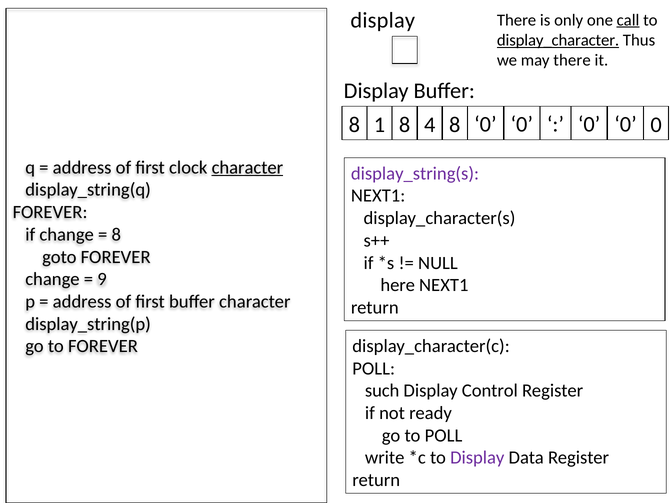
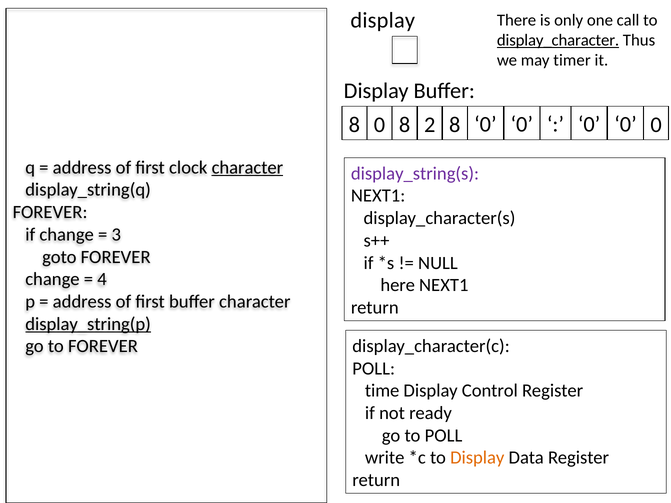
call underline: present -> none (628, 20)
may there: there -> timer (572, 60)
1: 1 -> 0 (379, 125)
4: 4 -> 2 (430, 125)
8: 8 -> 3 (116, 235)
9: 9 -> 4 (102, 279)
display_string(p underline: none -> present (88, 324)
such: such -> time (382, 391)
Display colour: purple -> orange (477, 458)
